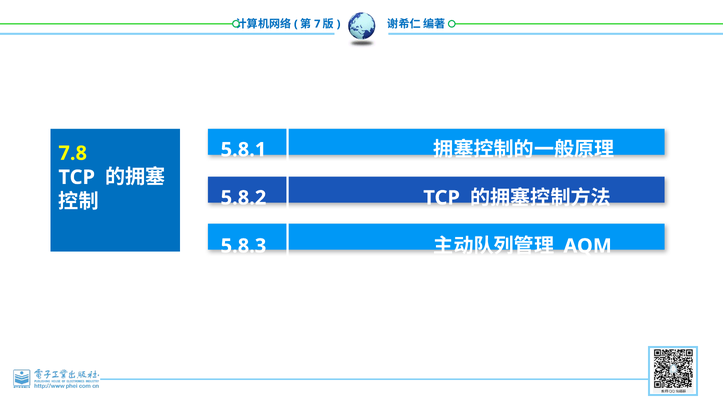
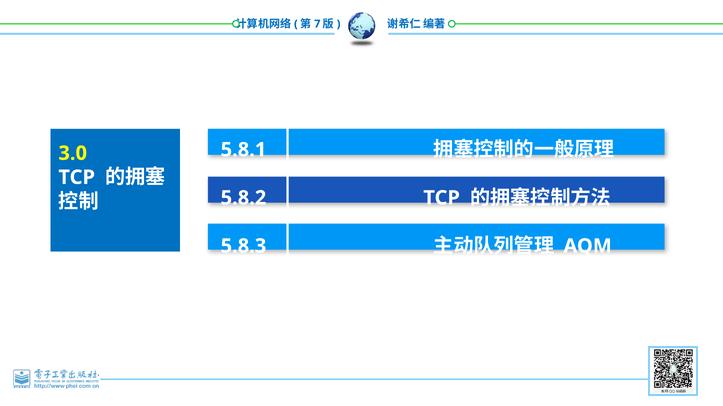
7.8: 7.8 -> 3.0 (73, 154)
